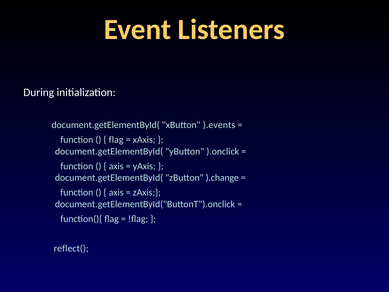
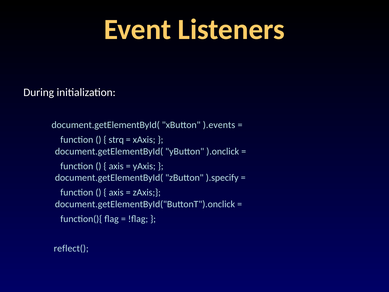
flag: flag -> strq (116, 140)
).change: ).change -> ).specify (222, 178)
